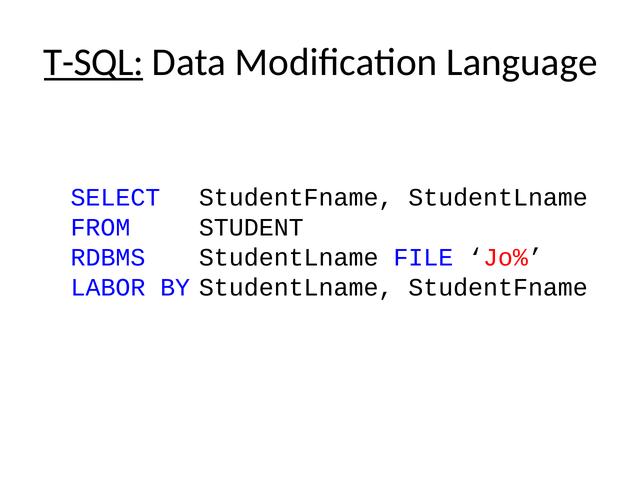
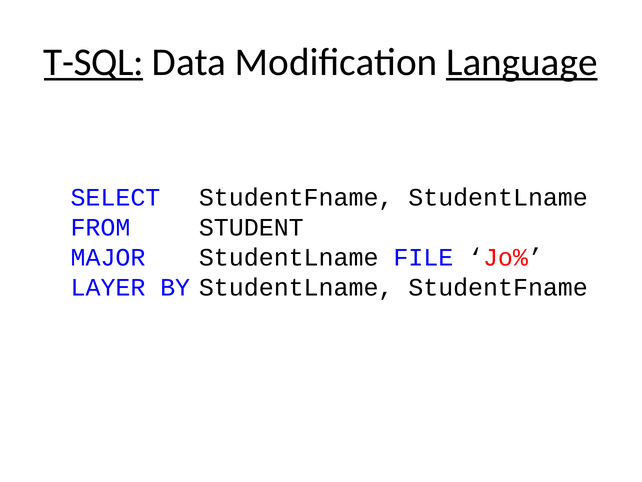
Language underline: none -> present (522, 62)
RDBMS: RDBMS -> MAJOR (108, 257)
LABOR: LABOR -> LAYER (108, 287)
